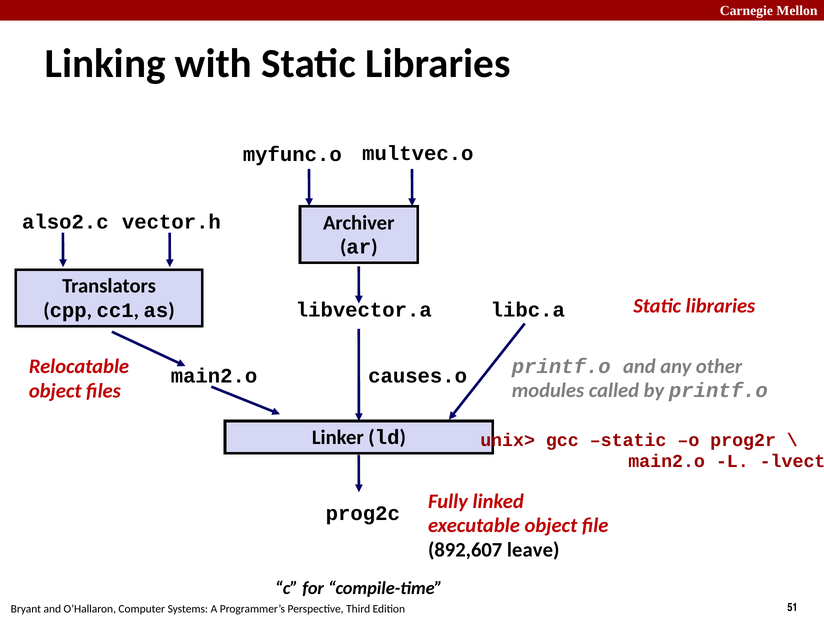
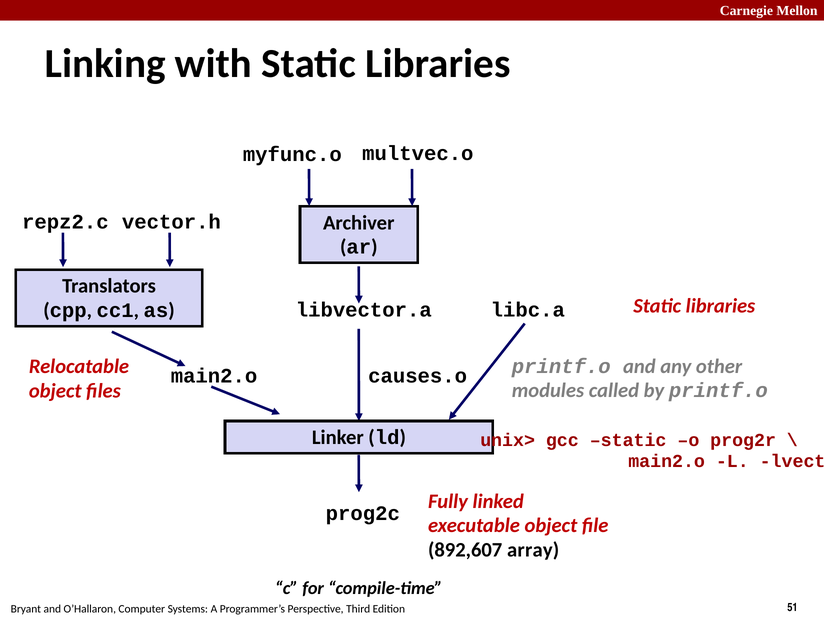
also2.c: also2.c -> repz2.c (65, 222)
leave: leave -> array (533, 550)
